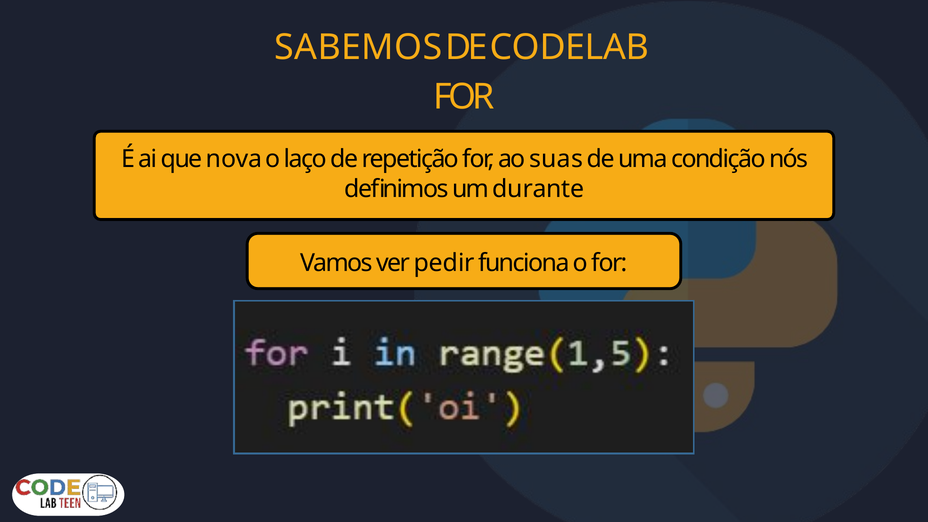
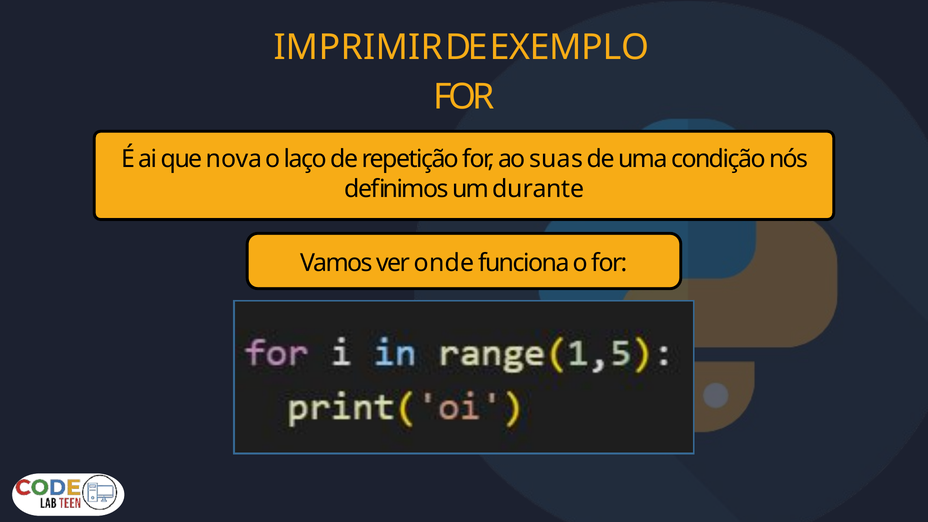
SABEMOS: SABEMOS -> IMPRIMIR (358, 47)
CODELAB: CODELAB -> EXEMPLO (569, 47)
pedir: pedir -> onde (444, 263)
